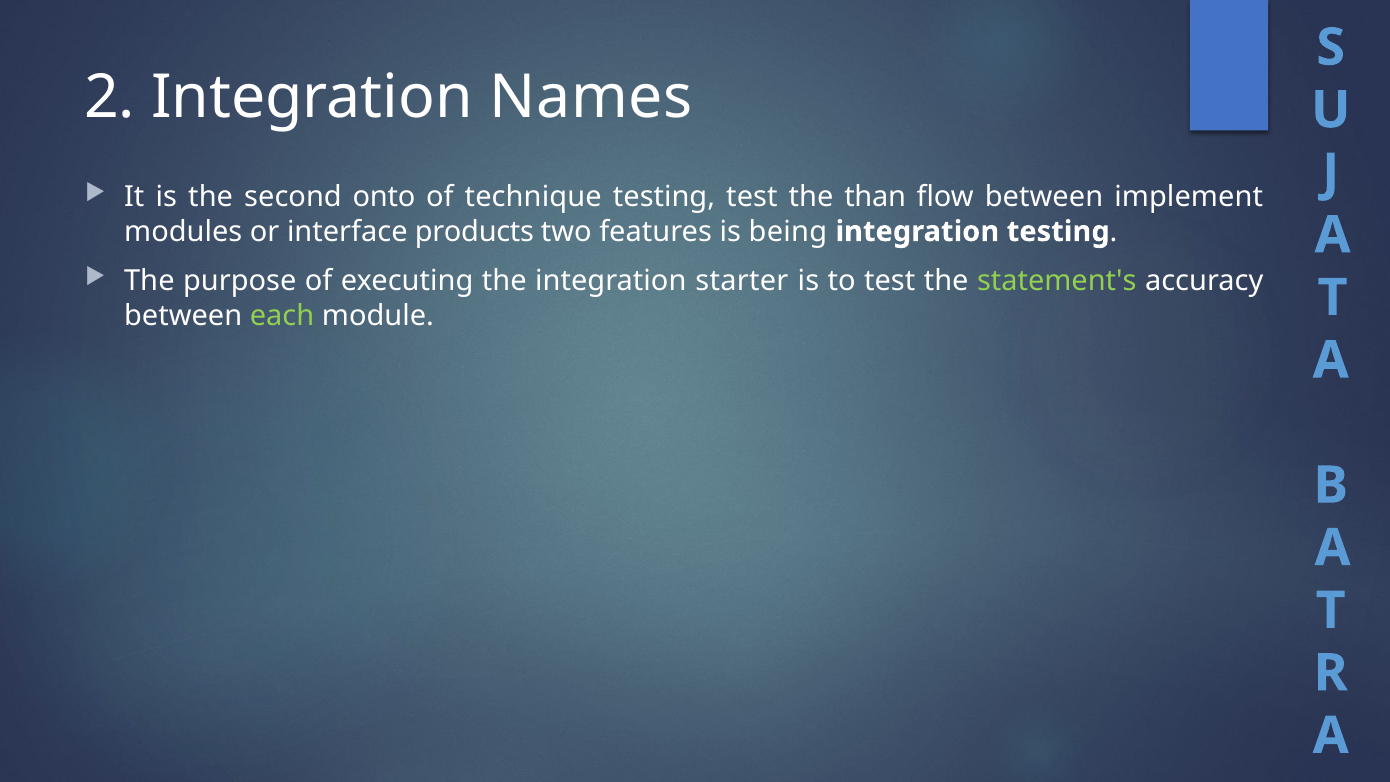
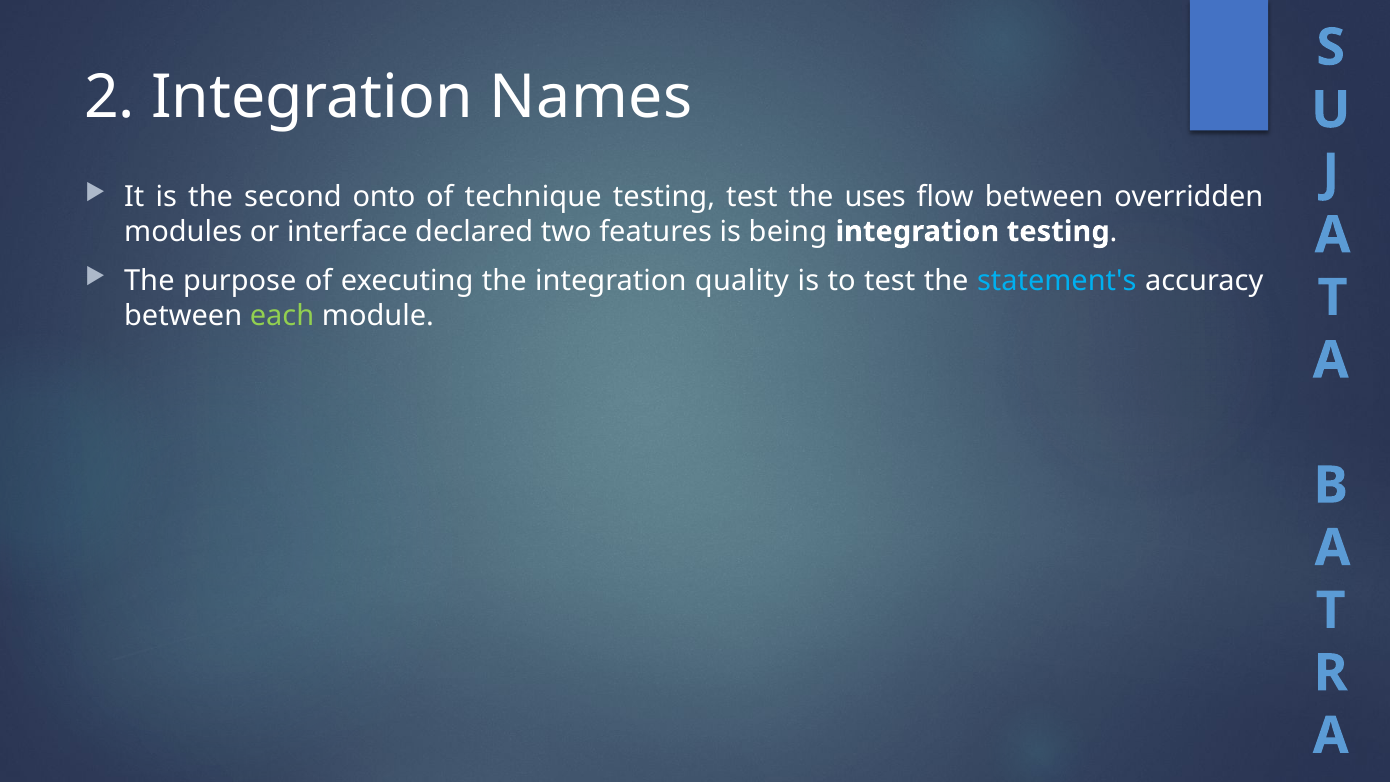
than: than -> uses (875, 197)
implement: implement -> overridden (1189, 197)
products: products -> declared (474, 232)
starter: starter -> quality (742, 281)
statement's colour: light green -> light blue (1057, 281)
